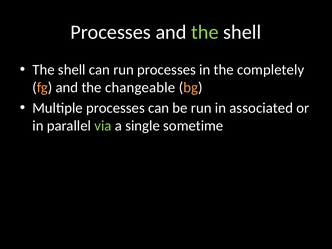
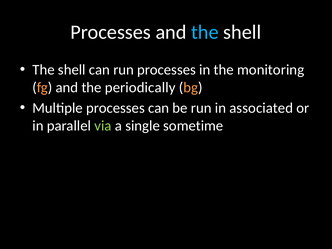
the colour: light green -> light blue (205, 32)
completely: completely -> monitoring (271, 70)
changeable: changeable -> periodically (140, 87)
